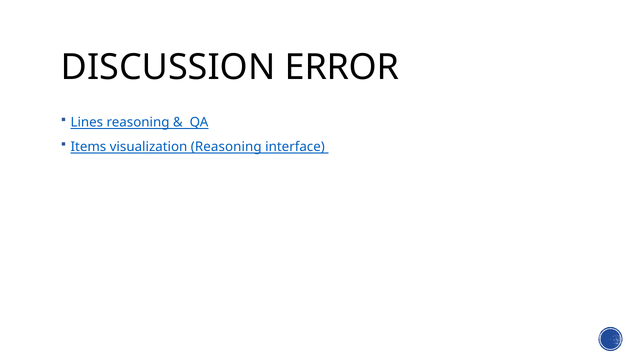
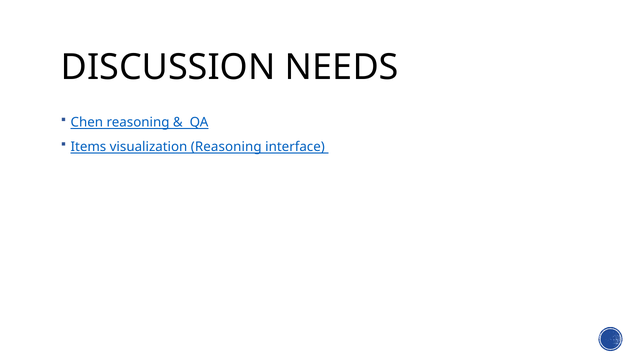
ERROR: ERROR -> NEEDS (342, 67)
Lines: Lines -> Chen (87, 122)
